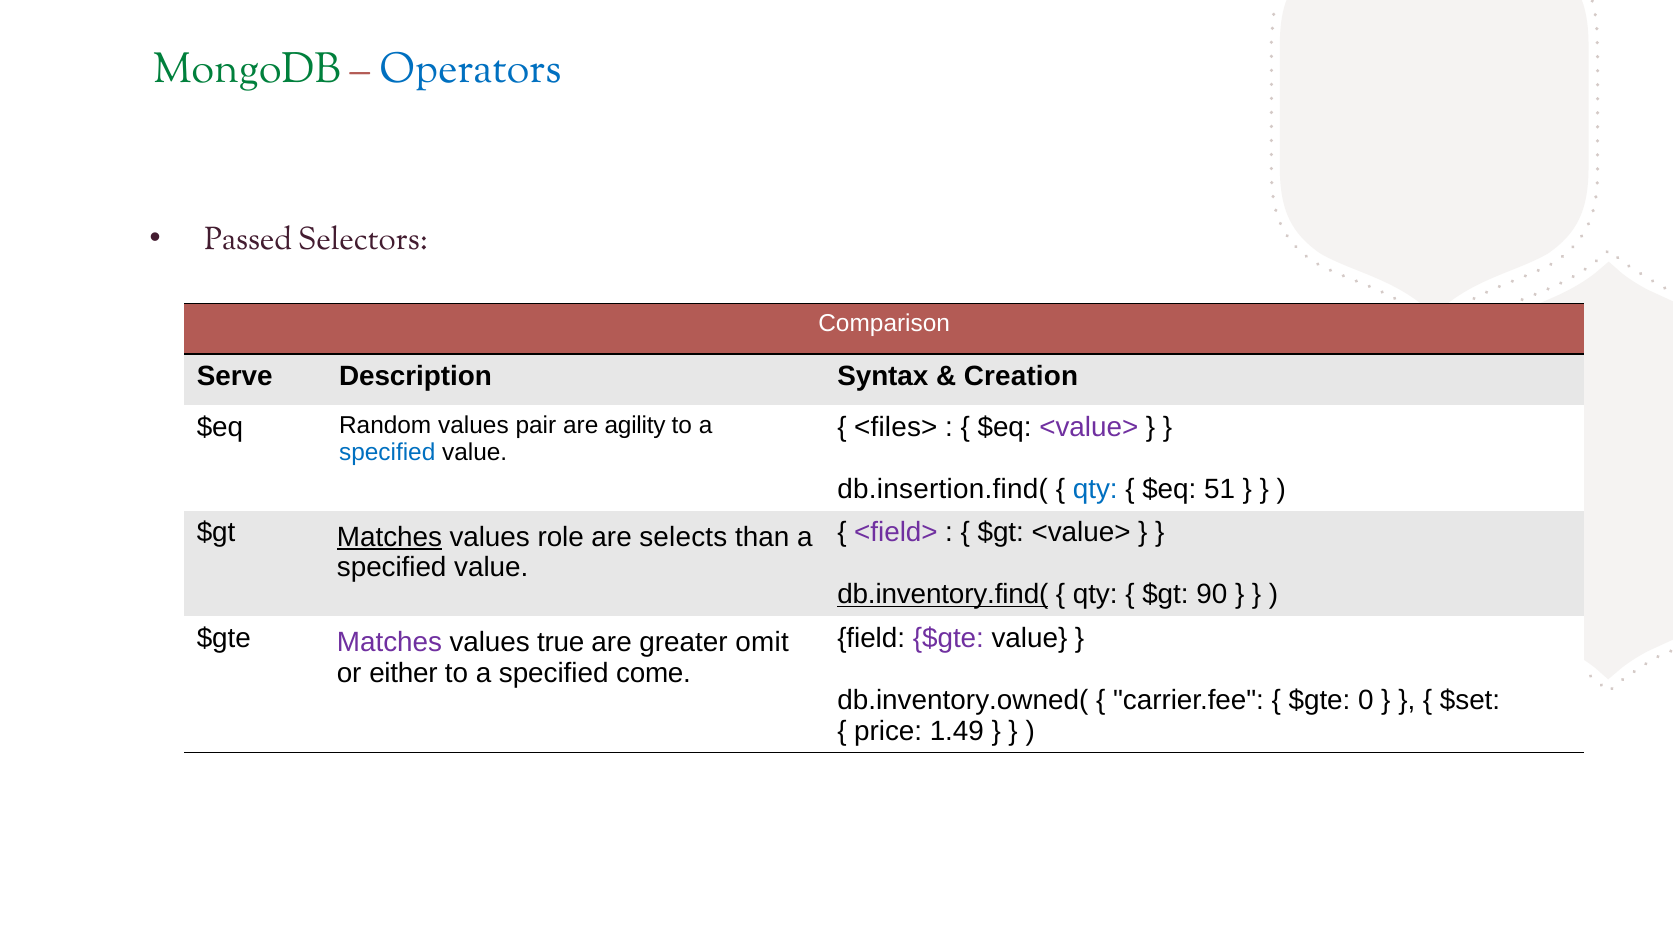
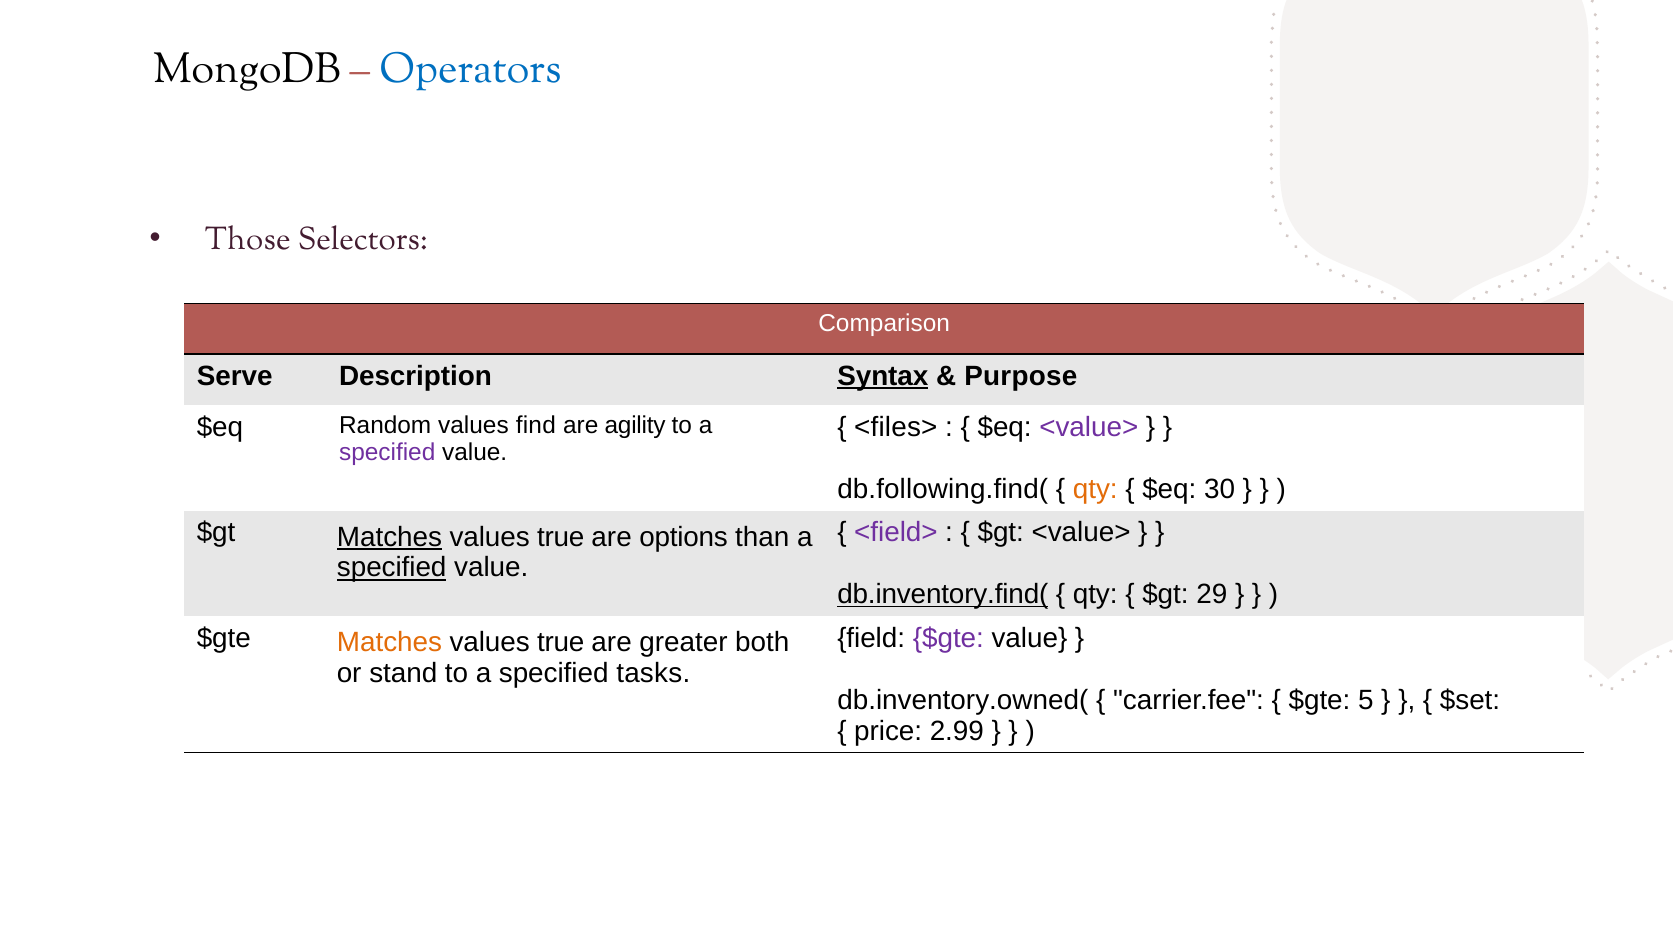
MongoDB colour: green -> black (247, 69)
Passed: Passed -> Those (248, 239)
Syntax underline: none -> present (883, 376)
Creation: Creation -> Purpose (1021, 376)
pair: pair -> find (536, 425)
specified colour: blue -> purple (387, 453)
db.insertion.find(: db.insertion.find( -> db.following.find( (943, 489)
qty colour: blue -> orange (1095, 489)
51: 51 -> 30 (1220, 489)
role: role -> true (561, 537)
selects: selects -> options (684, 537)
specified underline: none -> present (392, 568)
90: 90 -> 29 (1212, 595)
Matches colour: purple -> orange (389, 642)
omit: omit -> both (762, 642)
either: either -> stand (403, 673)
come: come -> tasks (653, 673)
0: 0 -> 5 (1366, 700)
1.49: 1.49 -> 2.99 (957, 731)
